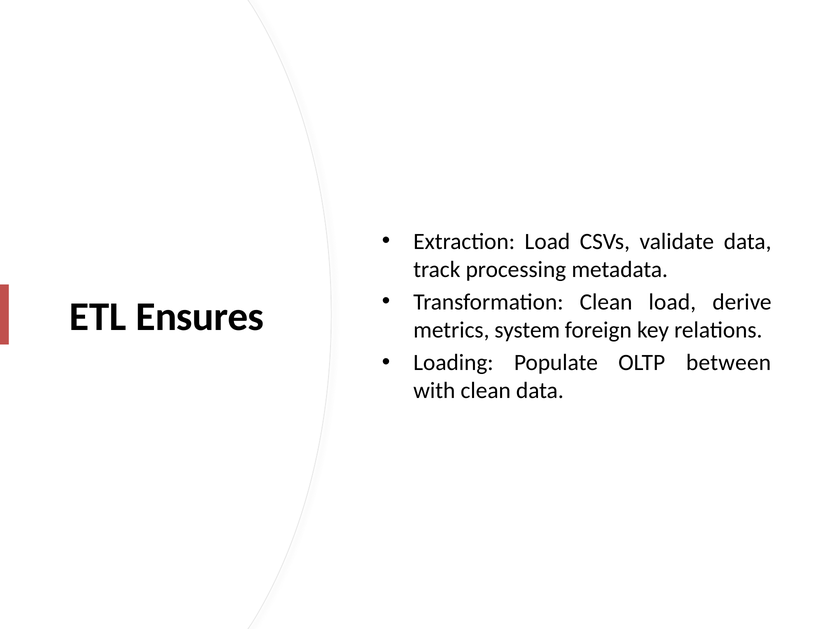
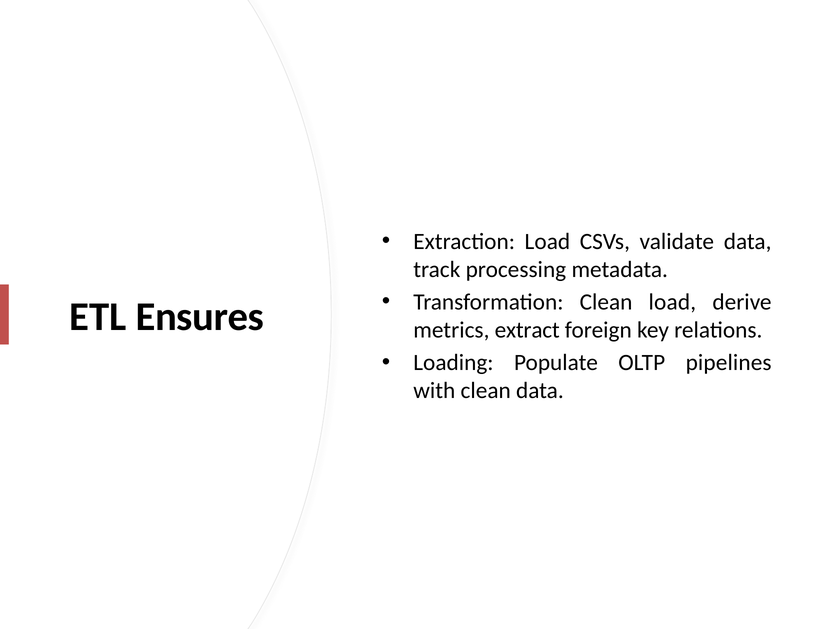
system: system -> extract (527, 330)
between: between -> pipelines (729, 362)
